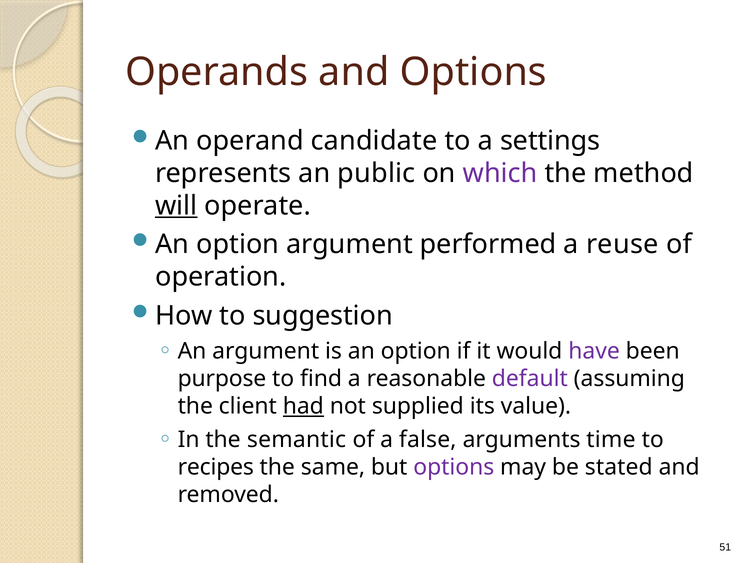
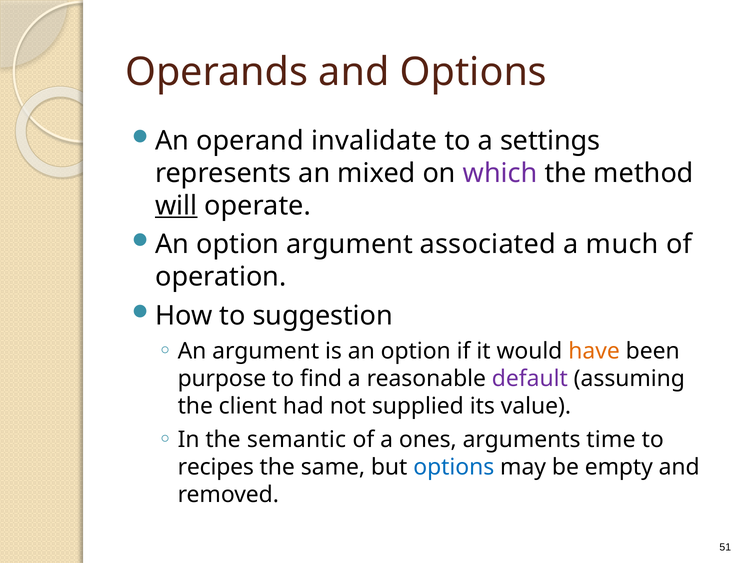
candidate: candidate -> invalidate (374, 141)
public: public -> mixed (377, 173)
performed: performed -> associated (488, 244)
reuse: reuse -> much (622, 244)
have colour: purple -> orange (594, 351)
had underline: present -> none (303, 406)
false: false -> ones (428, 439)
options colour: purple -> blue (454, 467)
stated: stated -> empty (619, 467)
